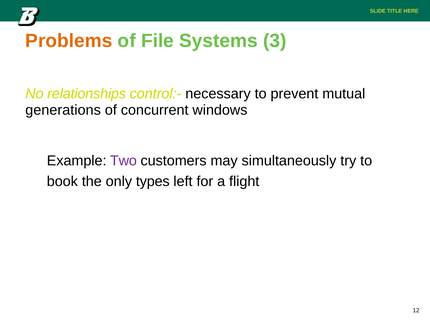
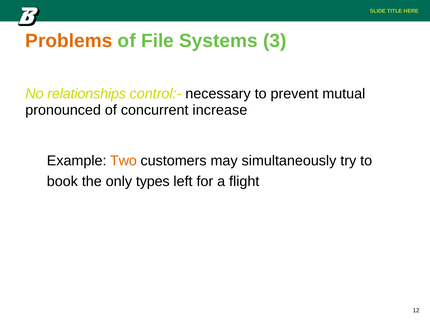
generations: generations -> pronounced (63, 110)
windows: windows -> increase (220, 110)
Two colour: purple -> orange (123, 161)
